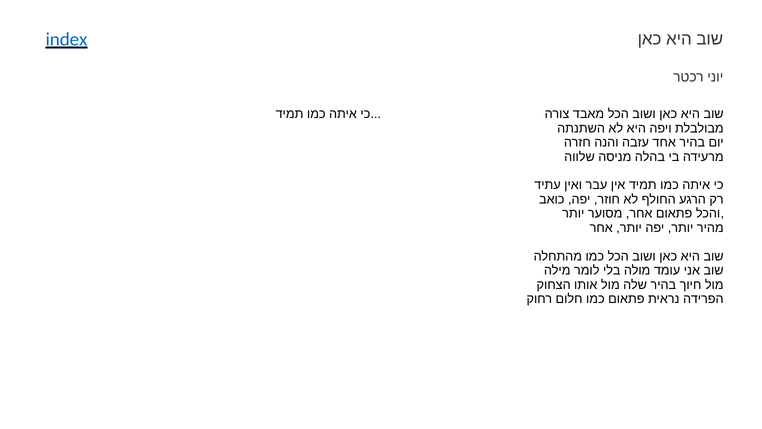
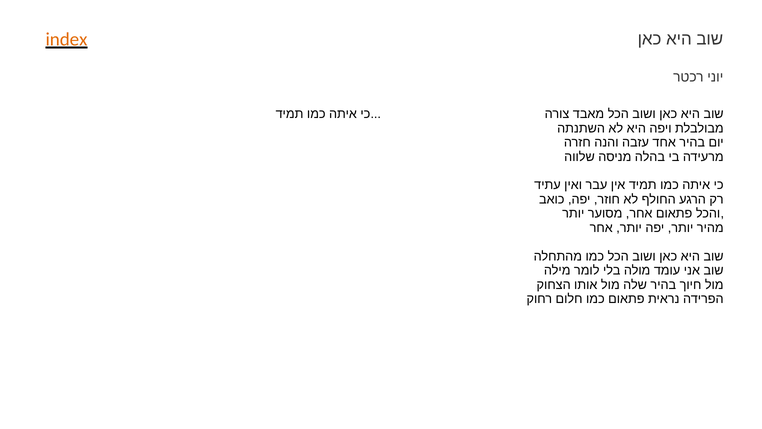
index colour: blue -> orange (66, 39)
